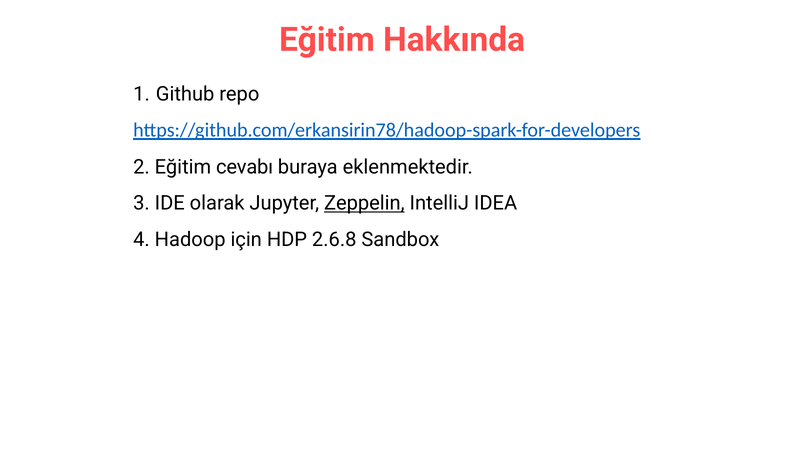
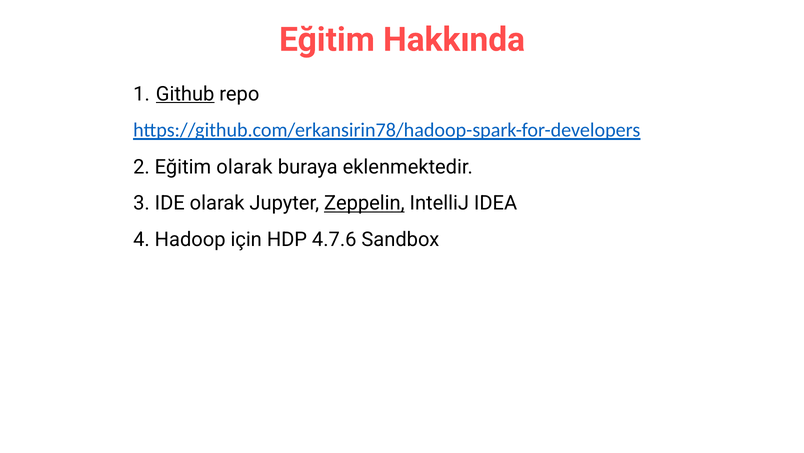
Github underline: none -> present (185, 94)
Eğitim cevabı: cevabı -> olarak (244, 167)
2.6.8: 2.6.8 -> 4.7.6 (334, 239)
